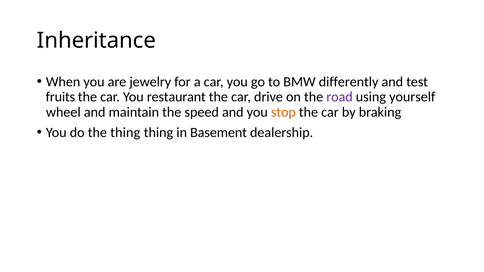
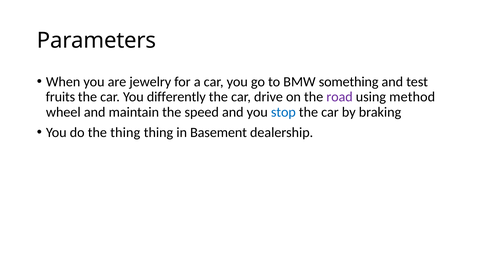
Inheritance: Inheritance -> Parameters (97, 41)
differently: differently -> something (349, 82)
restaurant: restaurant -> differently (176, 97)
yourself: yourself -> method (412, 97)
stop colour: orange -> blue (283, 112)
